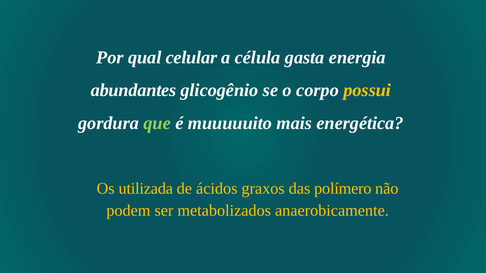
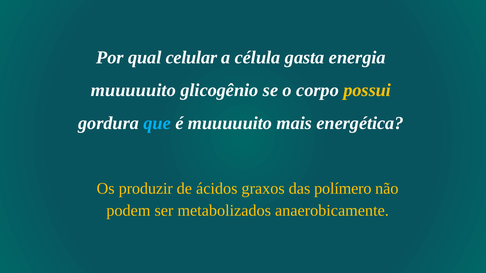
abundantes: abundantes -> muuuuuito (133, 90)
que colour: light green -> light blue (157, 123)
utilizada: utilizada -> produzir (146, 189)
